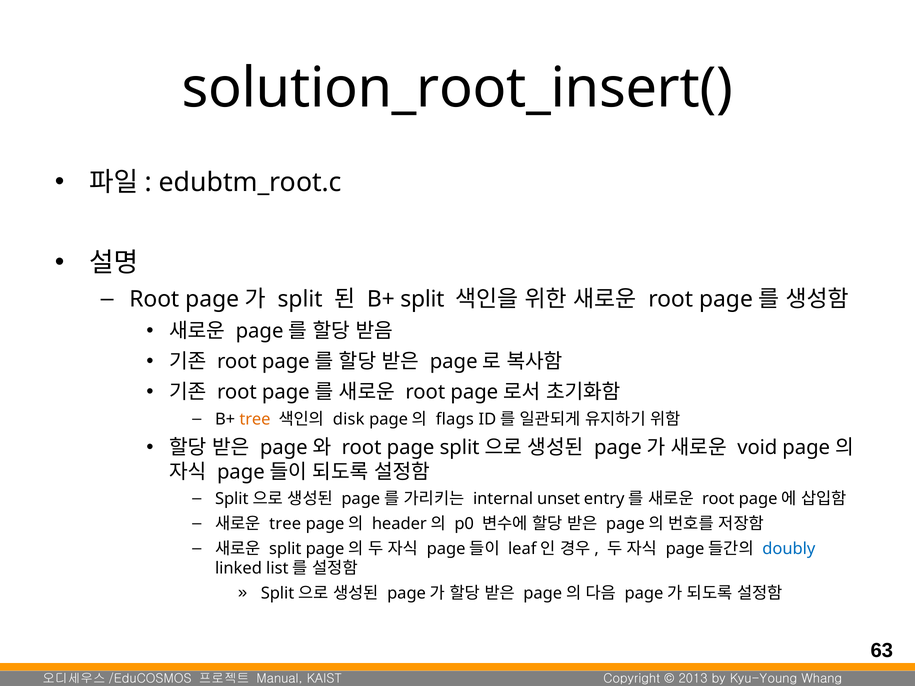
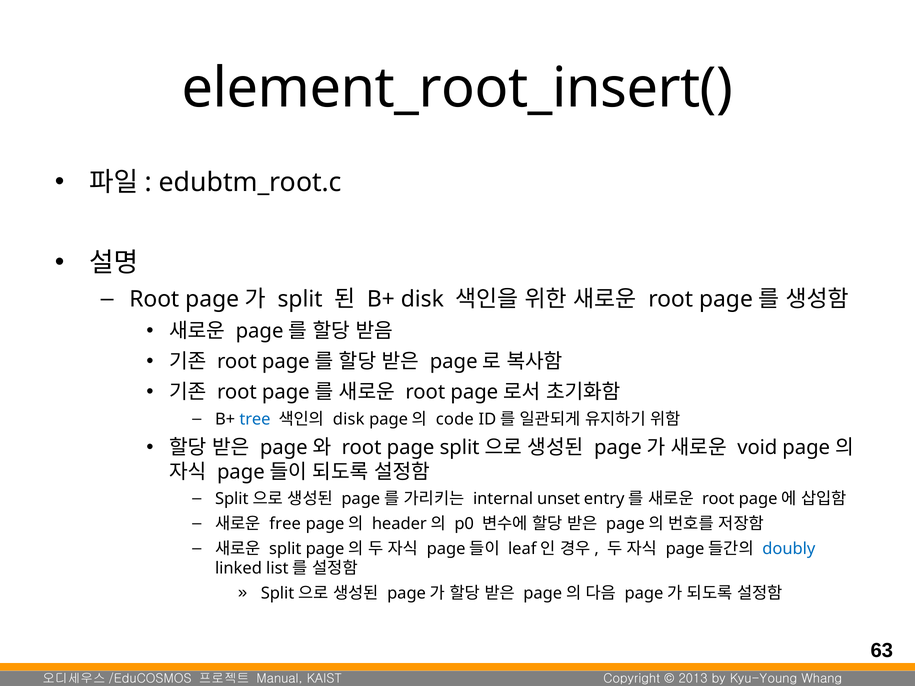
solution_root_insert(: solution_root_insert( -> element_root_insert( (457, 89)
B+ split: split -> disk (422, 300)
tree colour: orange -> blue (255, 419)
flags: flags -> code (455, 419)
tree: tree -> free (285, 524)
